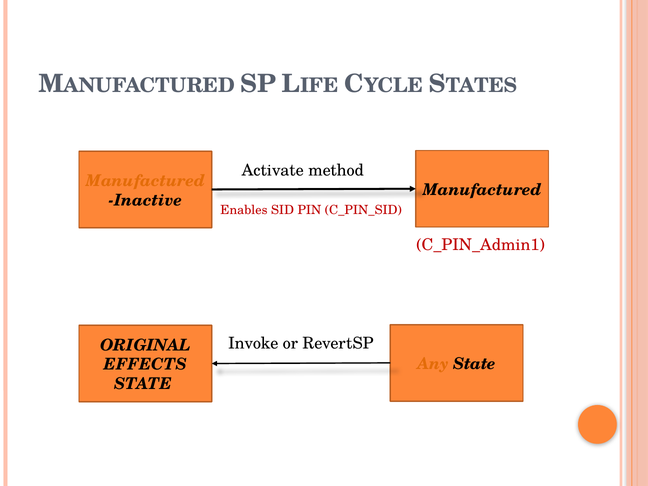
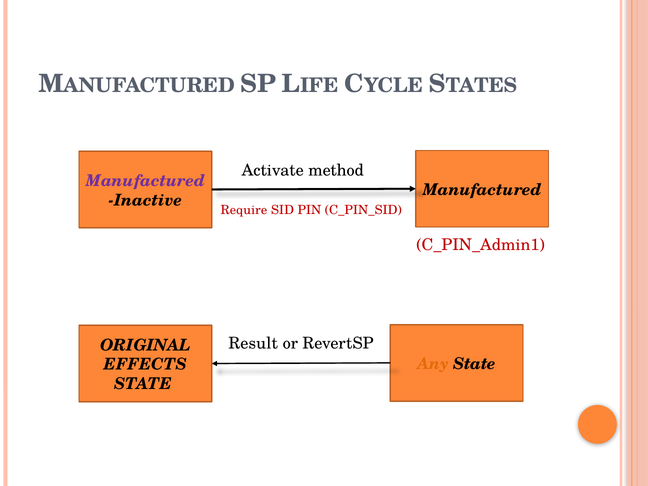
Manufactured colour: orange -> purple (145, 181)
Enables: Enables -> Require (244, 210)
Invoke: Invoke -> Result (253, 343)
